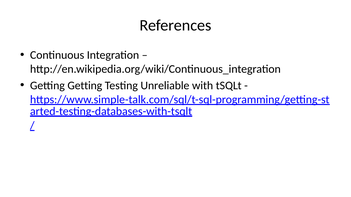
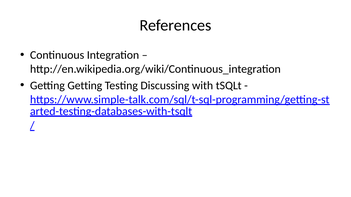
Unreliable: Unreliable -> Discussing (165, 86)
